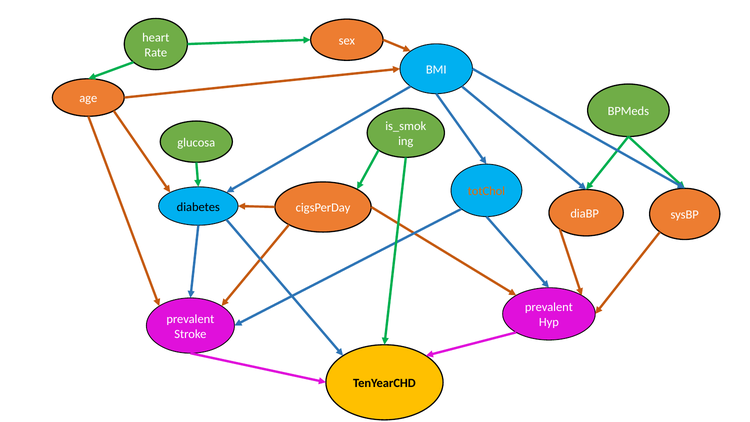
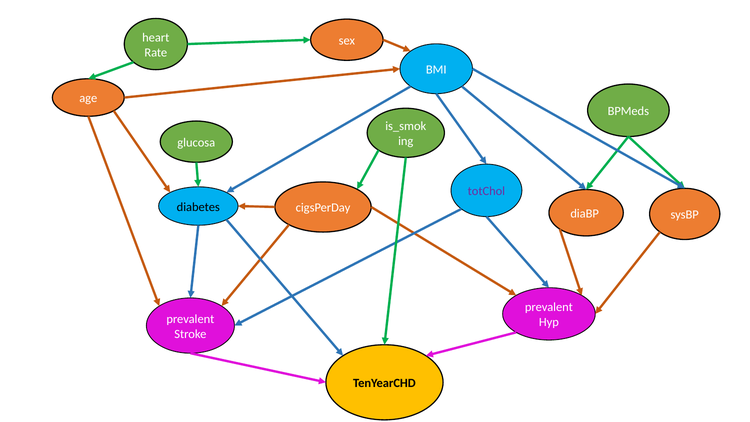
totChol colour: orange -> purple (486, 191)
